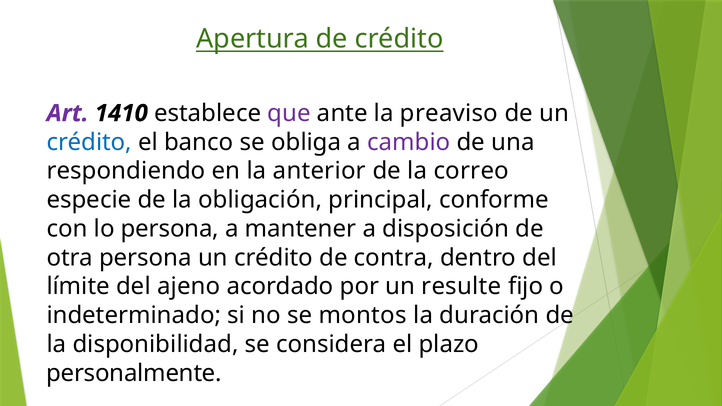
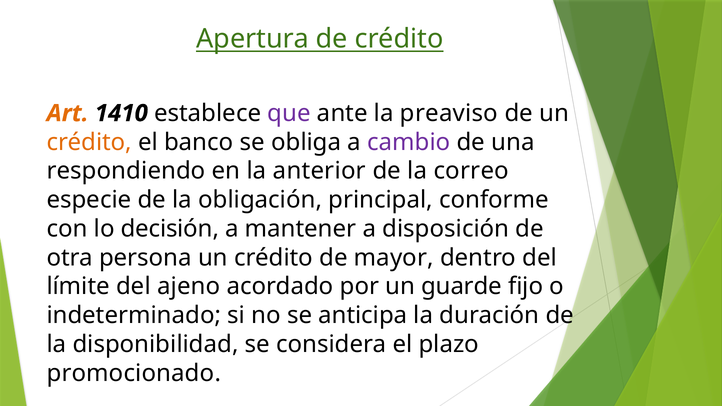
Art colour: purple -> orange (68, 113)
crédito colour: blue -> orange (89, 142)
lo persona: persona -> decisión (170, 229)
contra: contra -> mayor (394, 258)
resulte: resulte -> guarde (462, 287)
montos: montos -> anticipa (363, 316)
personalmente: personalmente -> promocionado (134, 373)
